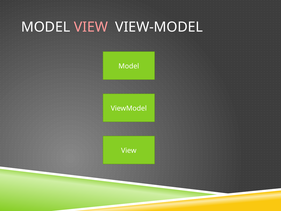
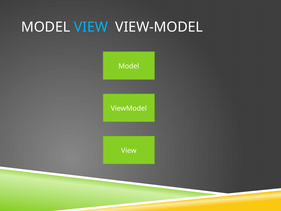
VIEW colour: pink -> light blue (91, 27)
